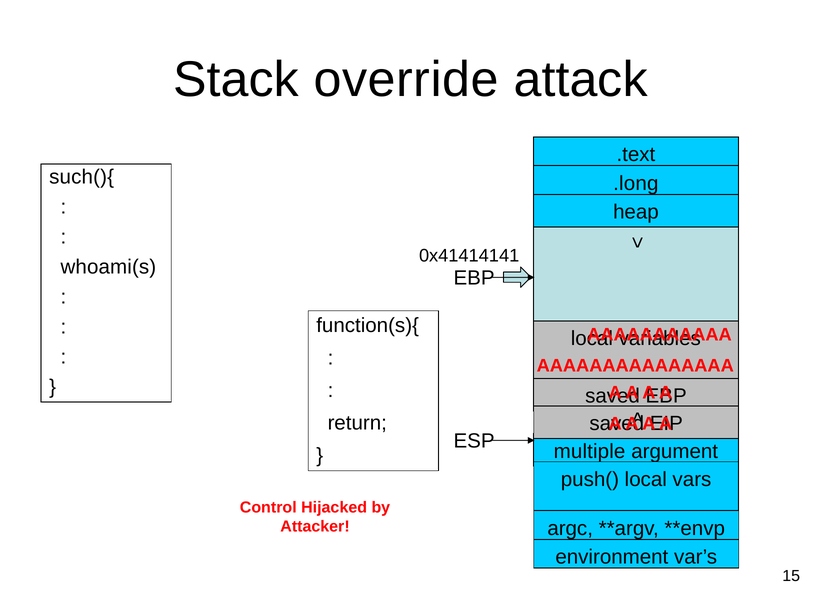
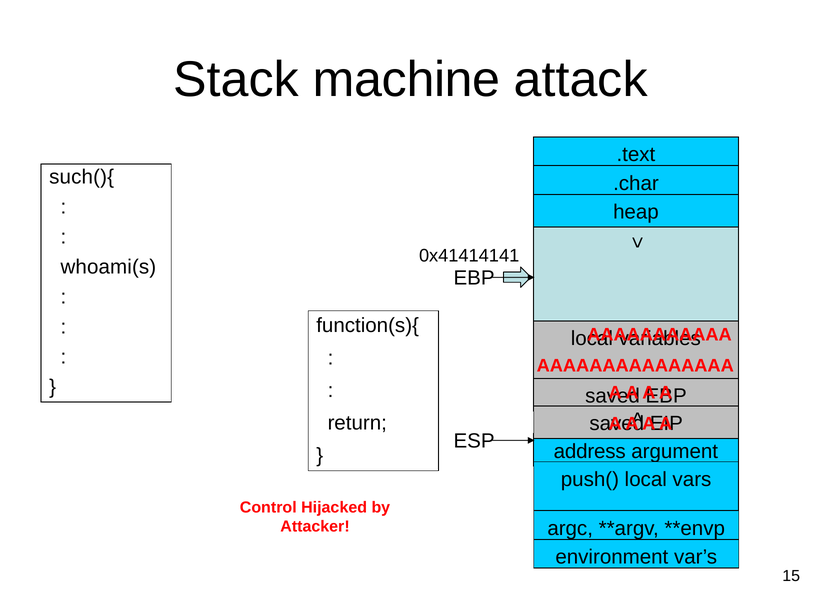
override: override -> machine (407, 80)
.long: .long -> .char (636, 184)
multiple: multiple -> address (590, 452)
